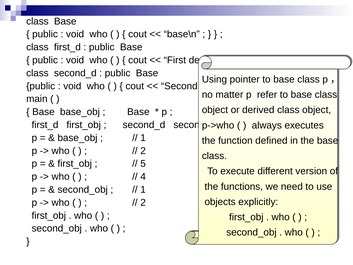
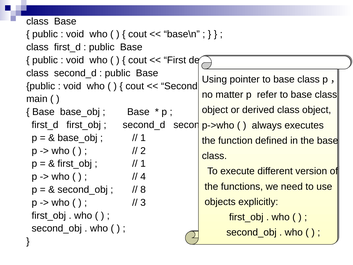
5: 5 -> 1 (143, 164)
1: 1 -> 8 (143, 189)
2: 2 -> 3 (143, 202)
